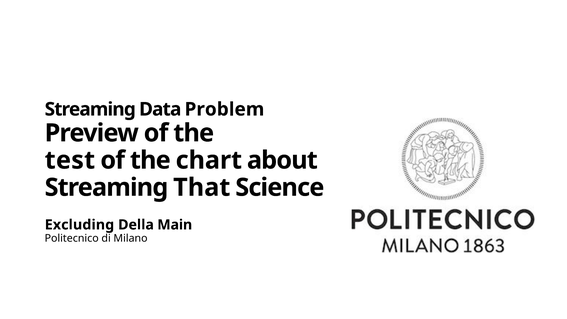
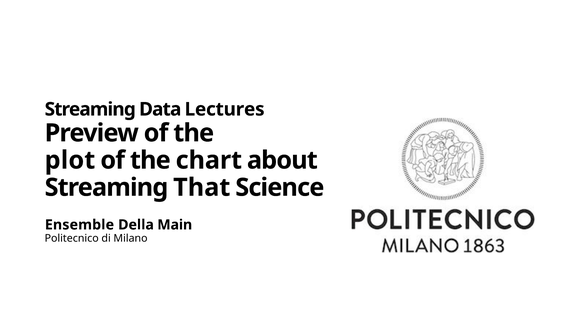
Problem: Problem -> Lectures (225, 109)
test: test -> plot (70, 160)
Excluding: Excluding -> Ensemble (79, 225)
